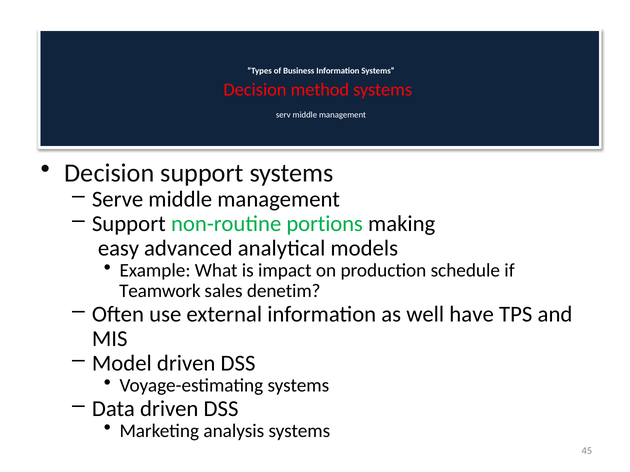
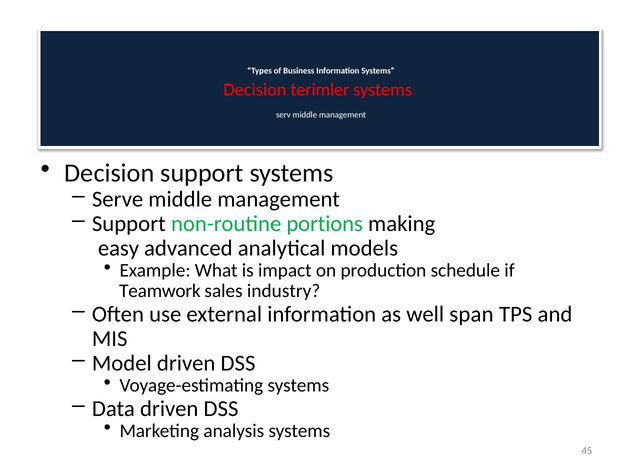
method: method -> terimler (320, 90)
denetim: denetim -> industry (284, 291)
have: have -> span (472, 315)
